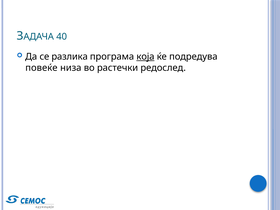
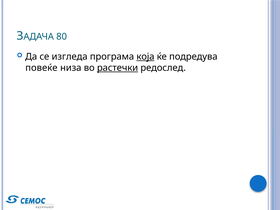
40: 40 -> 80 (62, 37)
разлика: разлика -> изгледа (70, 57)
растечки underline: none -> present (118, 68)
